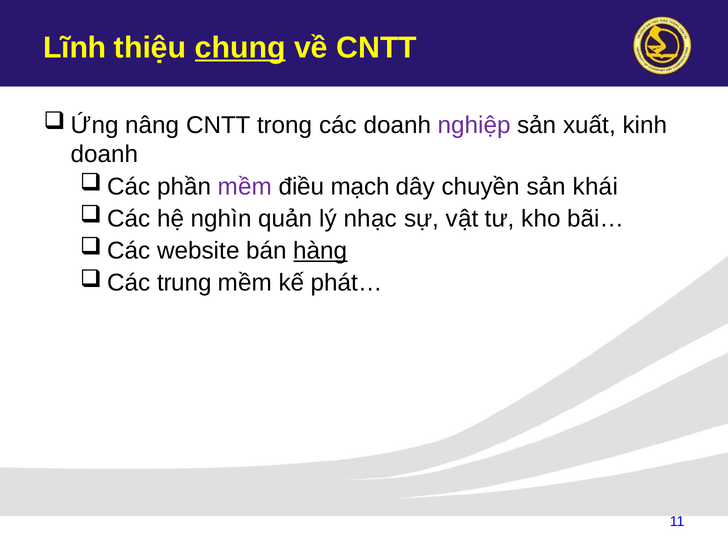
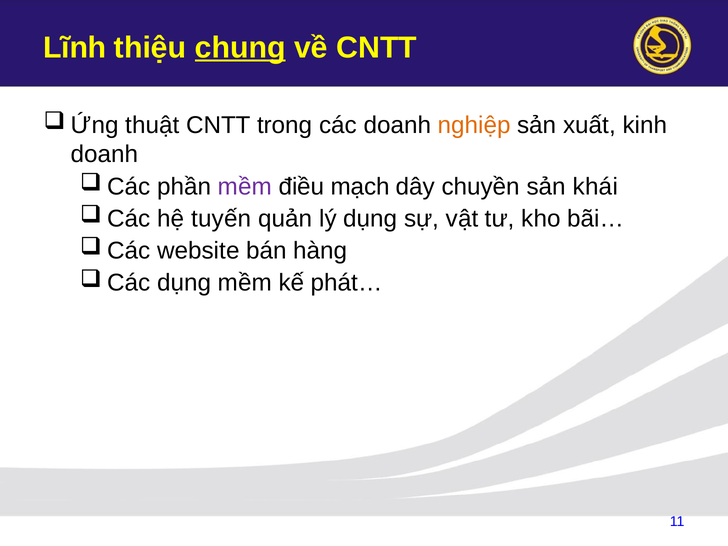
nâng: nâng -> thuật (152, 125)
nghiệp colour: purple -> orange (474, 125)
nghìn: nghìn -> tuyến (221, 219)
lý nhạc: nhạc -> dụng (370, 219)
hàng underline: present -> none (320, 251)
trung: trung -> dụng (184, 283)
